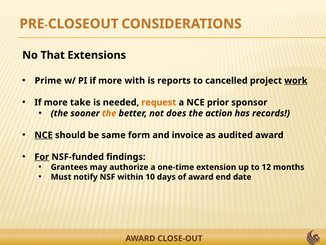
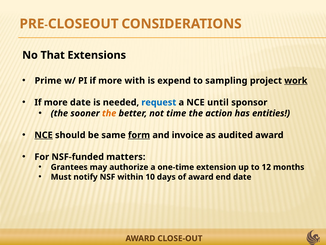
reports: reports -> expend (174, 80)
cancelled: cancelled -> sampling (226, 80)
more take: take -> date (80, 102)
request colour: orange -> blue (159, 102)
prior: prior -> until (218, 102)
does: does -> time (176, 113)
records: records -> entities (271, 113)
form underline: none -> present (139, 135)
For underline: present -> none (42, 157)
findings: findings -> matters (126, 157)
